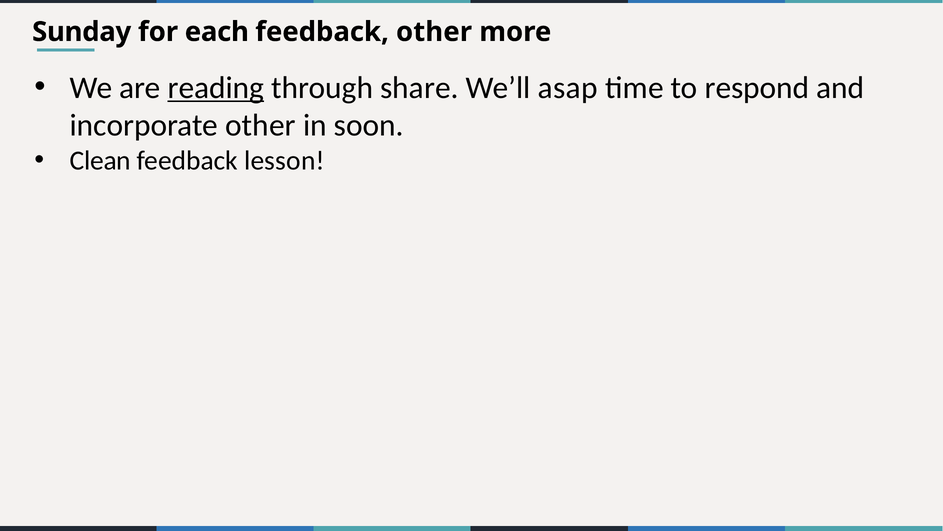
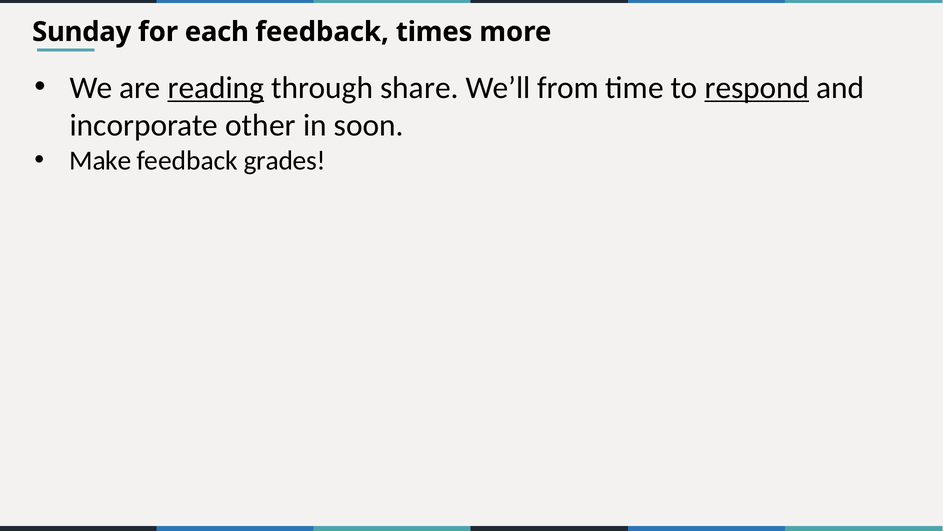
feedback other: other -> times (434, 32)
asap: asap -> from (568, 88)
respond underline: none -> present (757, 88)
Clean: Clean -> Make (100, 160)
lesson: lesson -> grades (285, 160)
